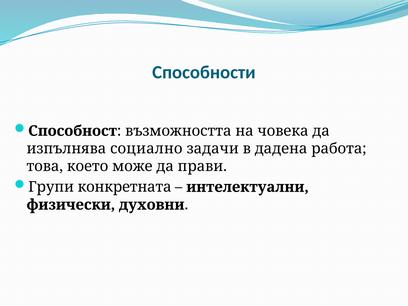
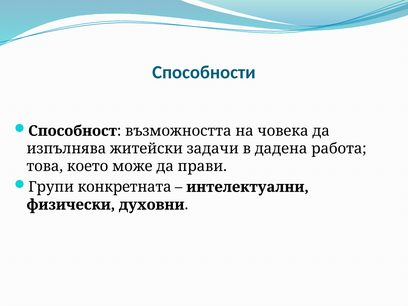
социално: социално -> житейски (146, 149)
